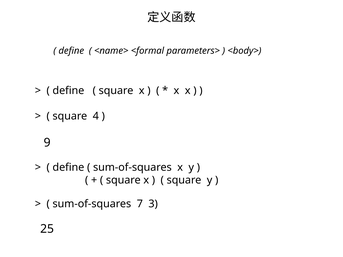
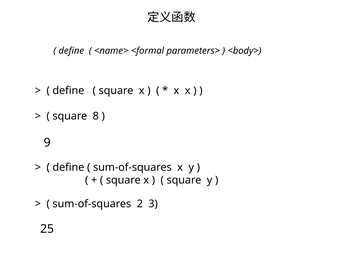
4: 4 -> 8 (96, 116)
7: 7 -> 2 (140, 204)
